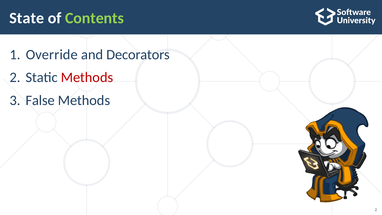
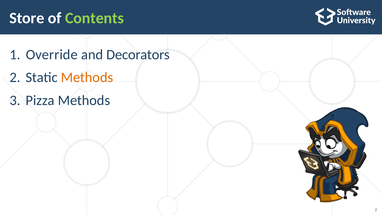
State: State -> Store (27, 18)
Methods colour: red -> orange (87, 77)
False: False -> Pizza (40, 100)
